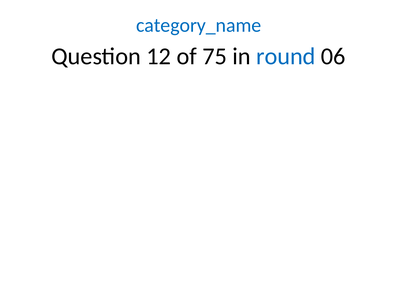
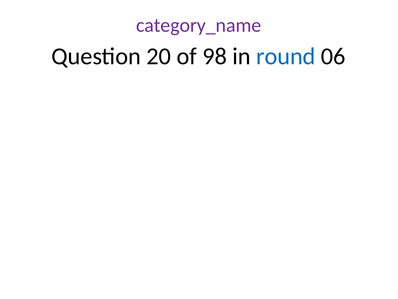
category_name colour: blue -> purple (199, 25)
12: 12 -> 20 (159, 56)
75: 75 -> 98 (215, 56)
